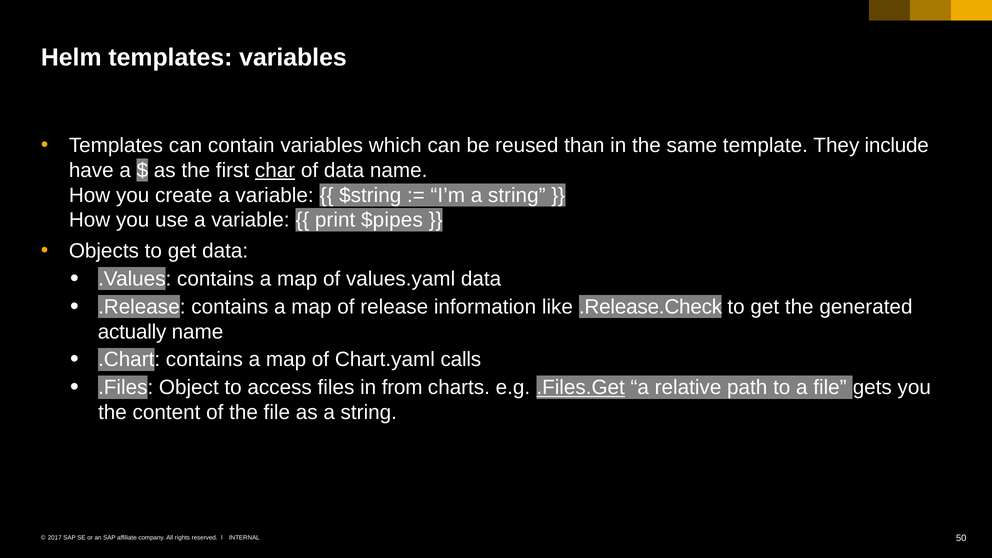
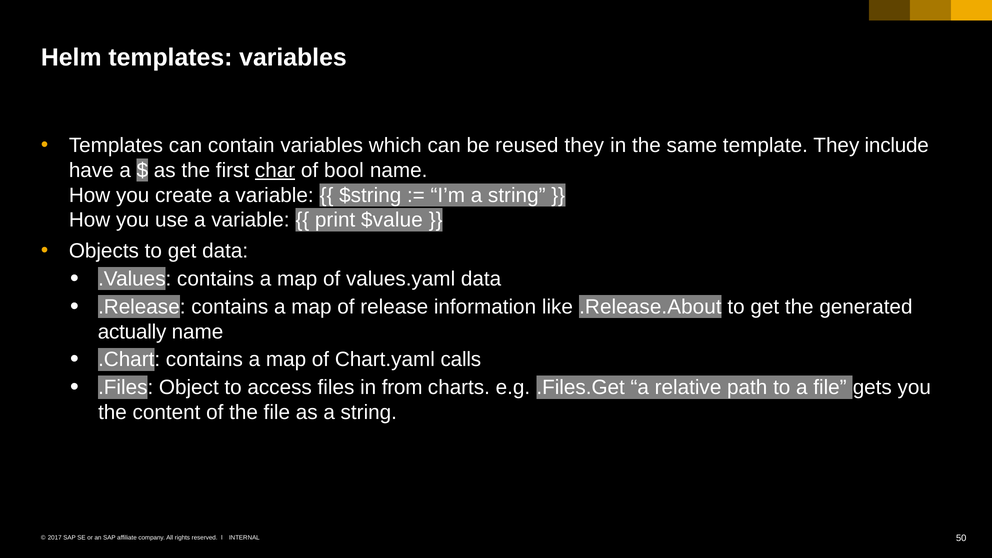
reused than: than -> they (584, 146)
of data: data -> bool (344, 170)
$pipes: $pipes -> $value (392, 220)
.Release.Check: .Release.Check -> .Release.About (650, 307)
.Files.Get underline: present -> none (581, 387)
